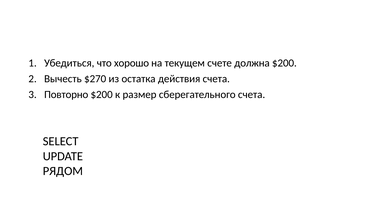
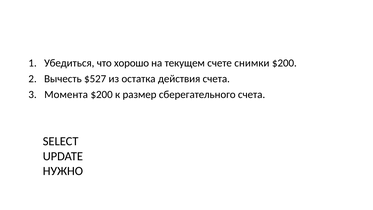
должна: должна -> снимки (252, 63)
$270: $270 -> $527 (95, 79)
Повторно: Повторно -> Момента (66, 94)
РЯДОМ: РЯДОМ -> НУЖНО (63, 171)
